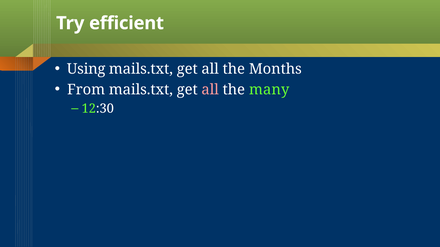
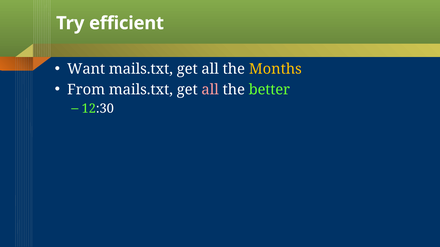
Using: Using -> Want (86, 69)
Months colour: white -> yellow (275, 69)
many: many -> better (269, 90)
